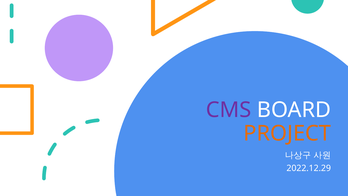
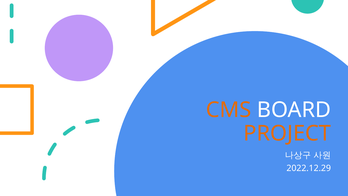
CMS colour: purple -> orange (229, 110)
